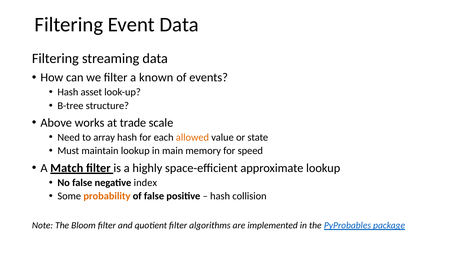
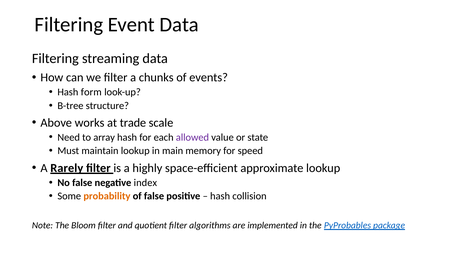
known: known -> chunks (156, 77)
asset: asset -> form (91, 92)
allowed colour: orange -> purple (192, 137)
Match: Match -> Rarely (67, 168)
